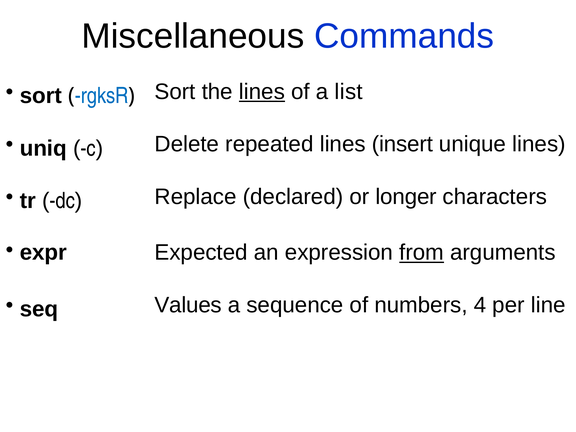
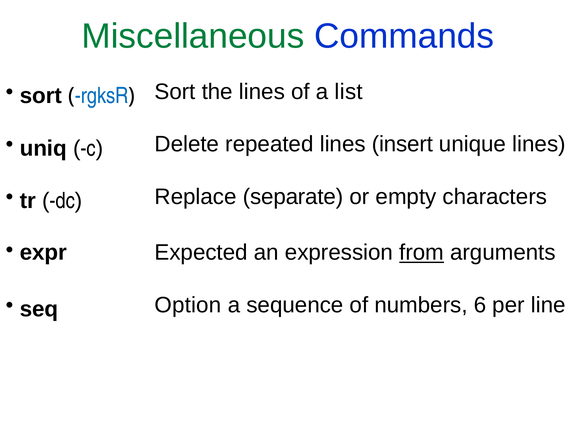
Miscellaneous colour: black -> green (193, 36)
lines underline: present -> none (262, 92)
declared: declared -> separate (293, 197)
longer: longer -> empty (406, 197)
Values: Values -> Option (188, 305)
4: 4 -> 6 (480, 305)
